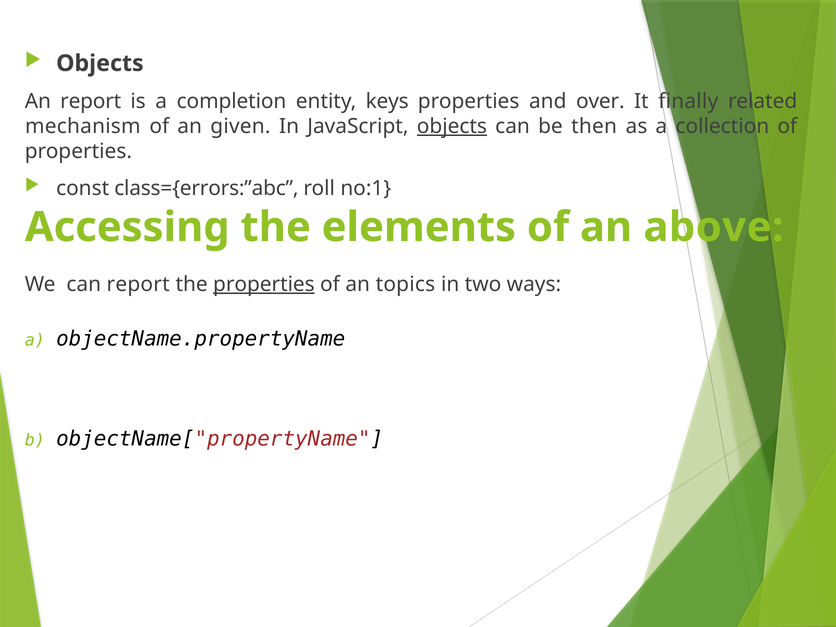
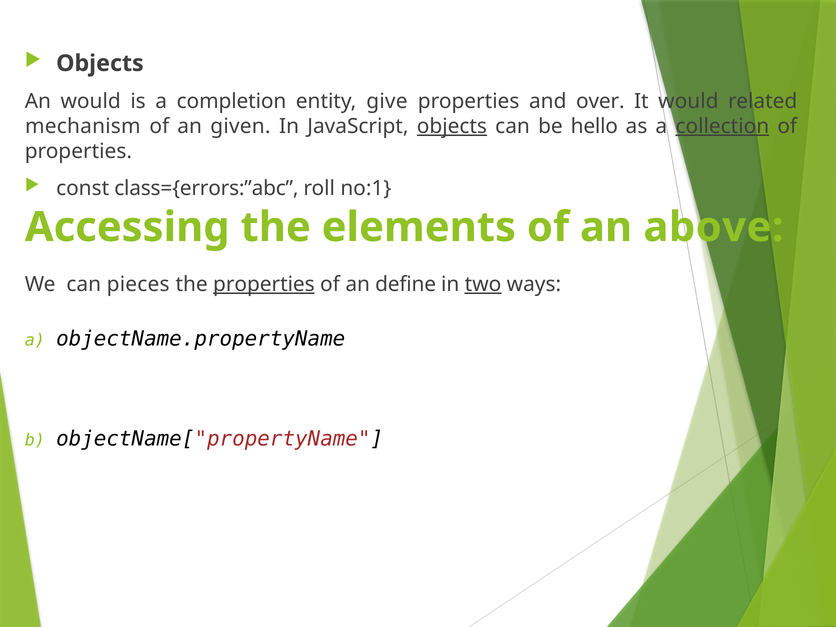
An report: report -> would (91, 101)
keys: keys -> give (387, 101)
It finally: finally -> would (688, 101)
then: then -> hello (594, 126)
collection underline: none -> present (722, 126)
can report: report -> pieces (138, 284)
topics: topics -> define (406, 284)
two underline: none -> present (483, 284)
